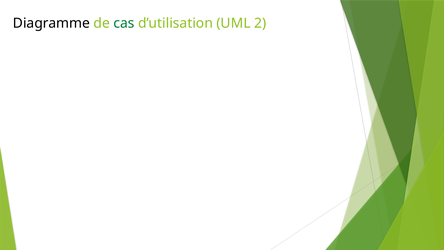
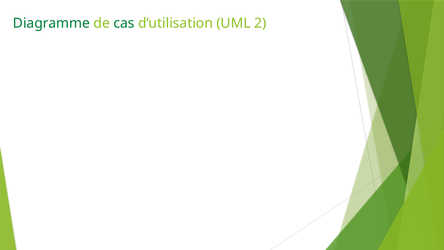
Diagramme colour: black -> green (51, 23)
